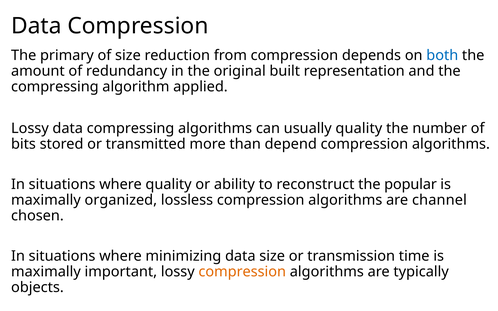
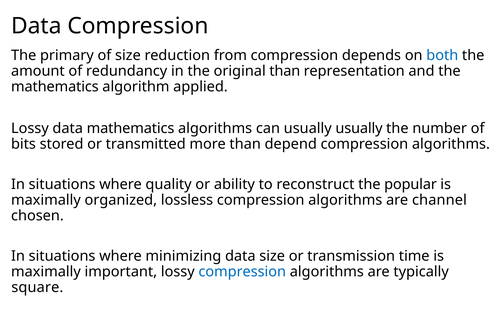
original built: built -> than (285, 71)
compressing: compressing -> mathematics (55, 87)
data compressing: compressing -> mathematics (131, 129)
usually quality: quality -> usually (359, 129)
compression colour: orange -> blue (242, 272)
objects: objects -> square (37, 288)
